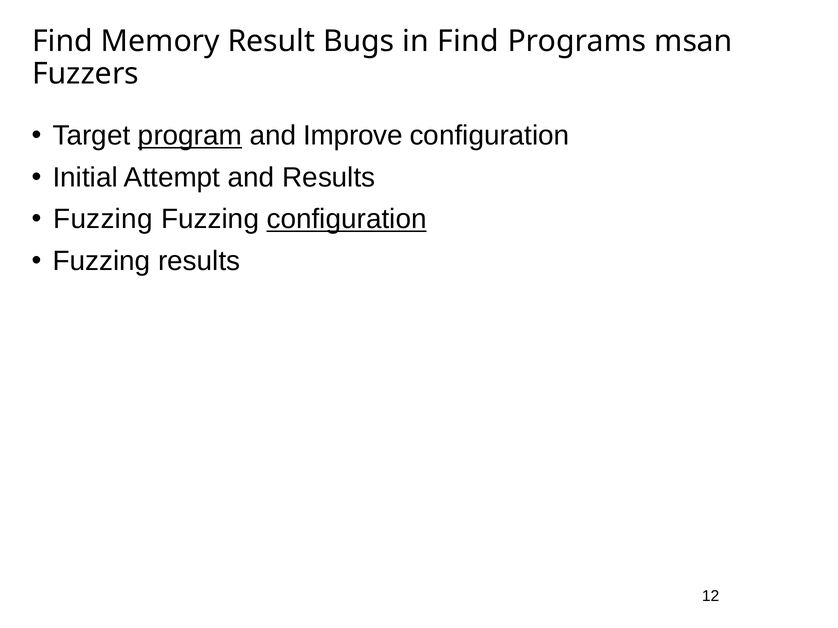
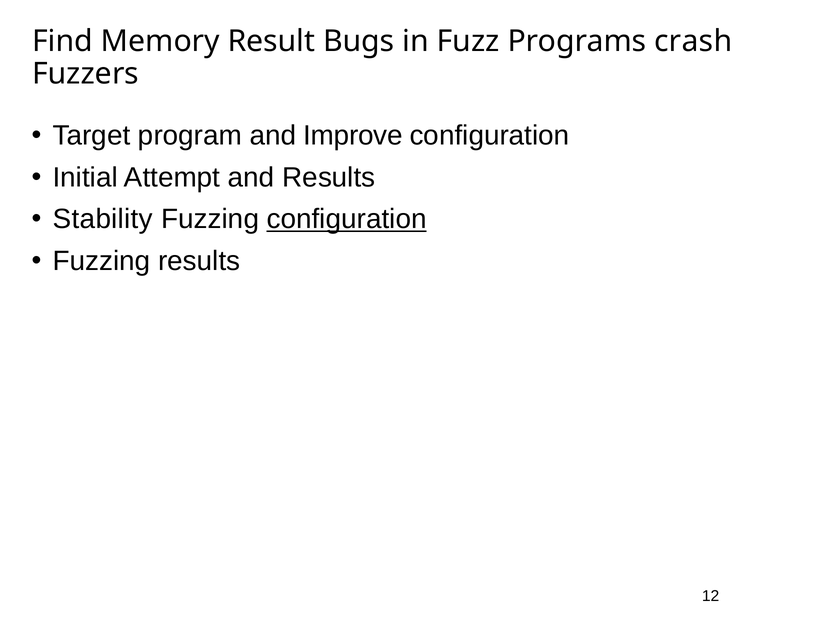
in Find: Find -> Fuzz (468, 41)
msan: msan -> crash (693, 41)
program underline: present -> none (190, 136)
Fuzzing: Fuzzing -> Stability (103, 219)
